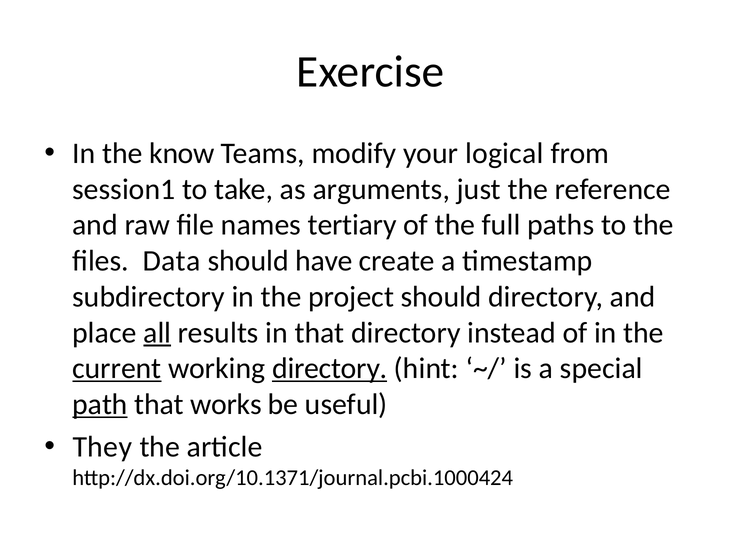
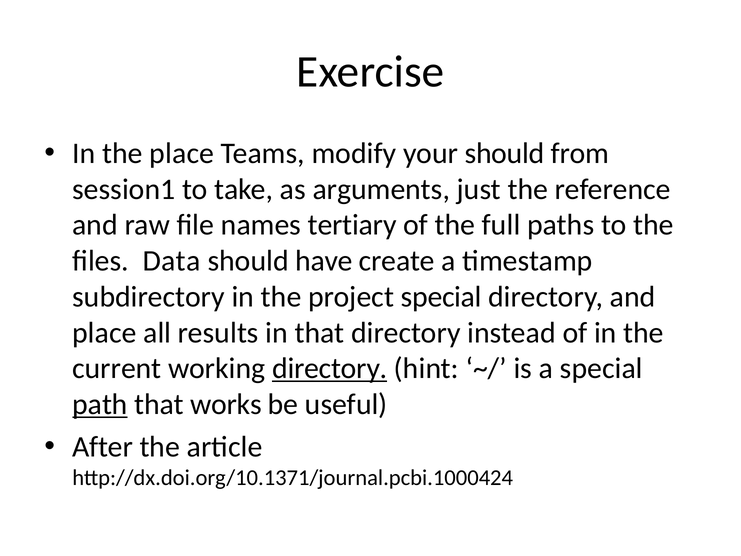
the know: know -> place (182, 153)
your logical: logical -> should (505, 153)
project should: should -> special (441, 297)
all underline: present -> none (157, 332)
current underline: present -> none (117, 368)
They: They -> After (103, 447)
